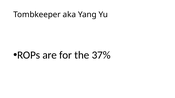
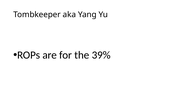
37%: 37% -> 39% (101, 55)
